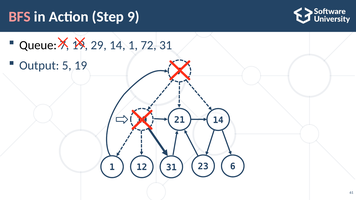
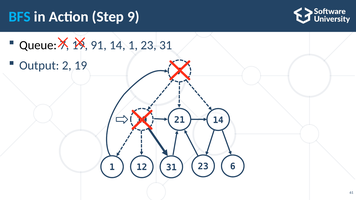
BFS colour: pink -> light blue (20, 17)
29: 29 -> 91 (99, 45)
1 72: 72 -> 23 (149, 45)
5: 5 -> 2 (67, 66)
